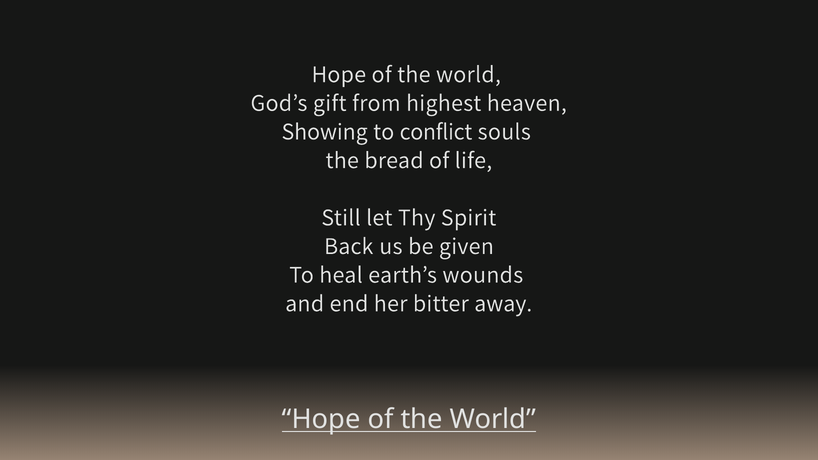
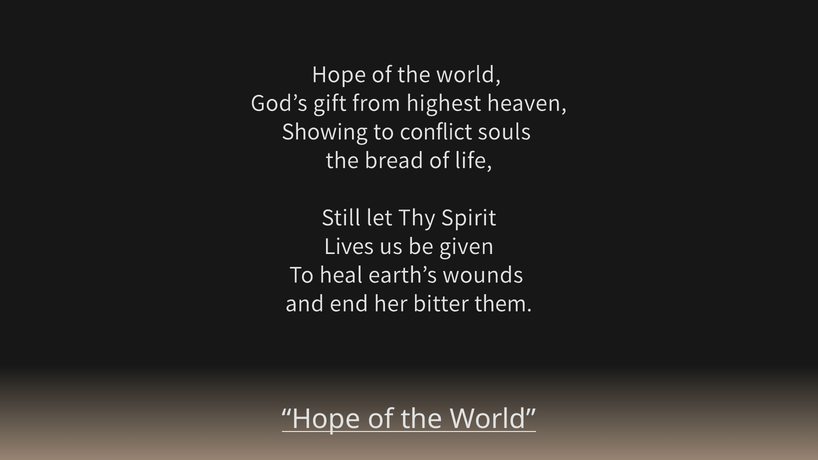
Back: Back -> Lives (349, 246)
away: away -> them (503, 303)
